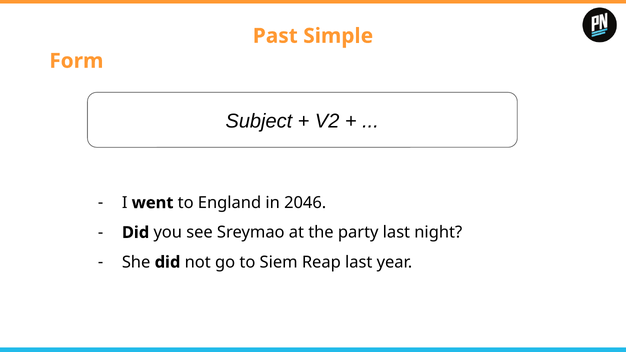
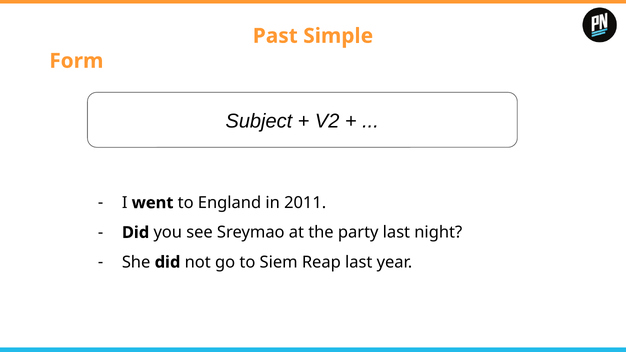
2046: 2046 -> 2011 (305, 203)
